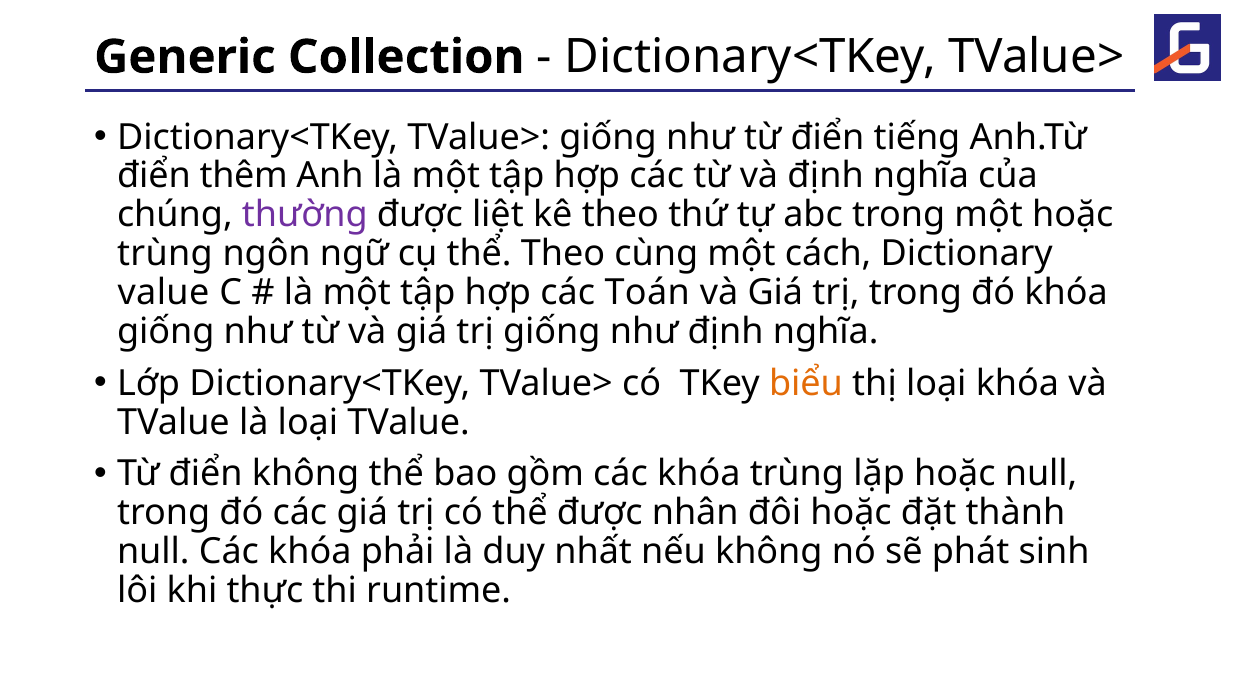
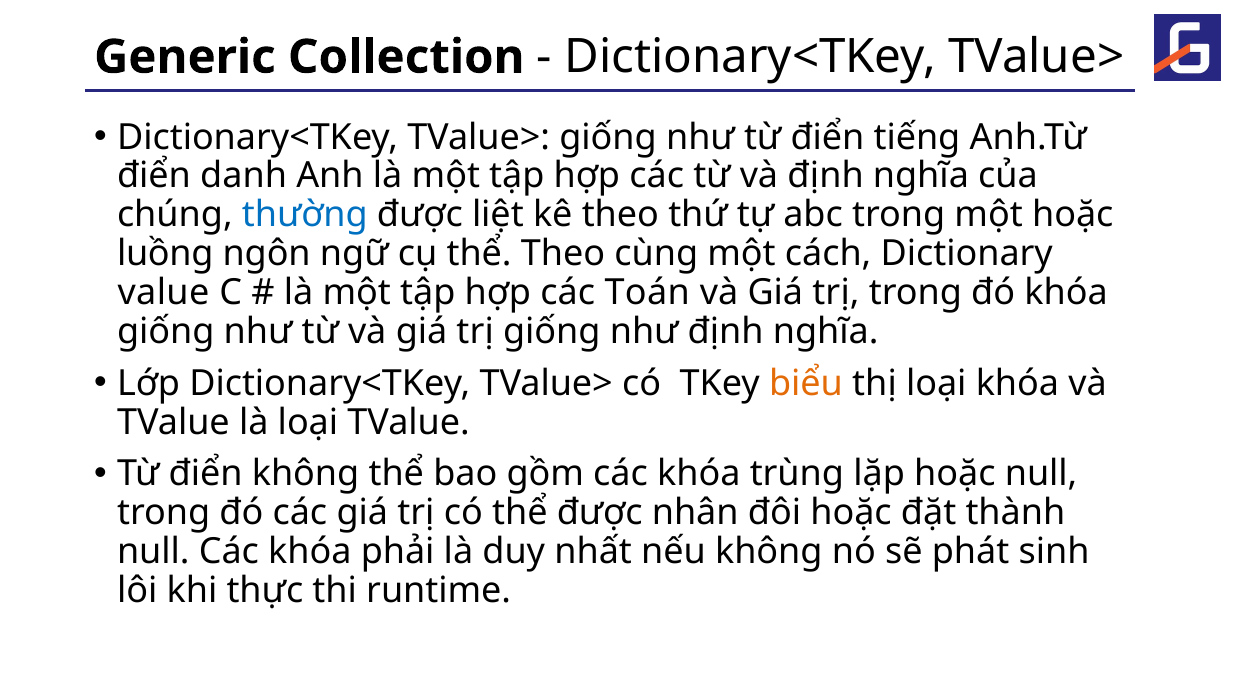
thêm: thêm -> danh (244, 176)
thường colour: purple -> blue (305, 215)
trùng: trùng -> luồng (165, 254)
